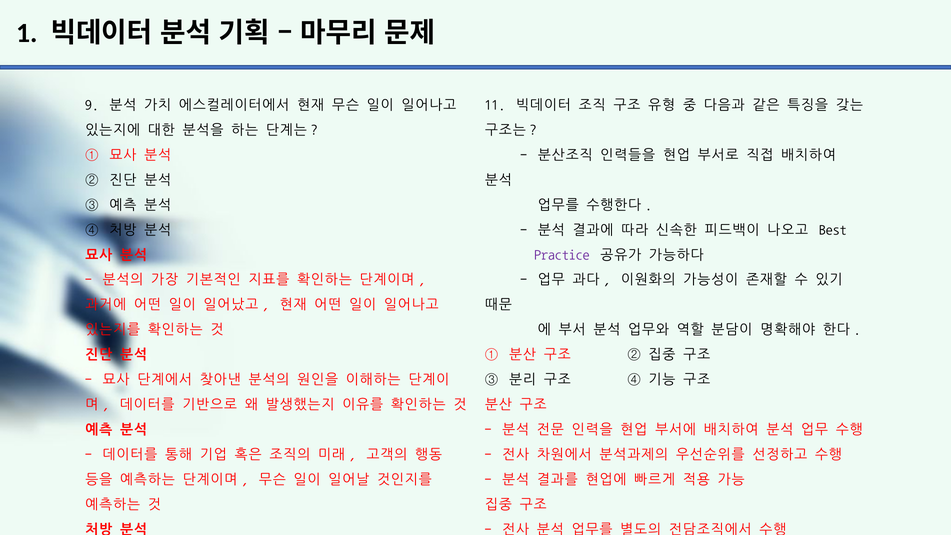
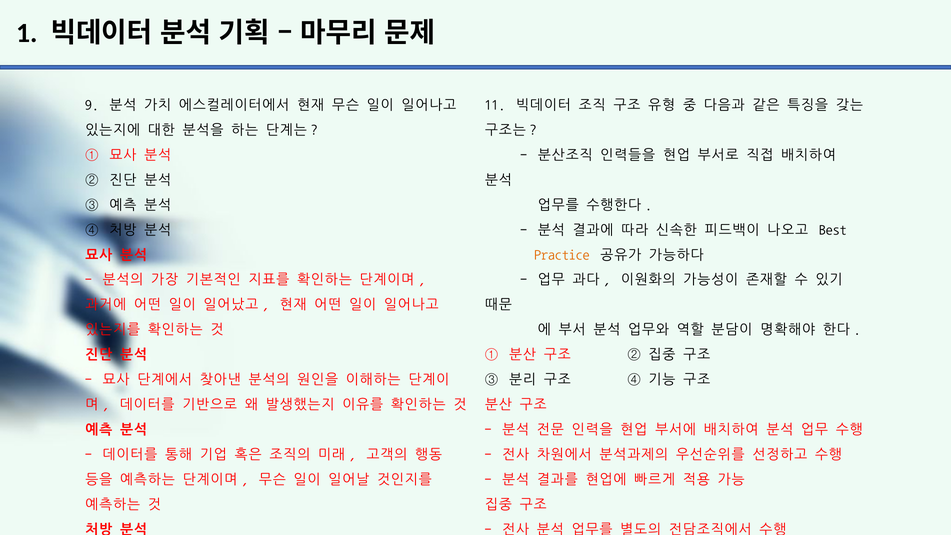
Practice colour: purple -> orange (562, 254)
